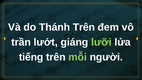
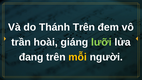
lướt: lướt -> hoài (46, 42)
tiếng: tiếng -> đang (31, 57)
mỗi colour: light green -> yellow (78, 57)
